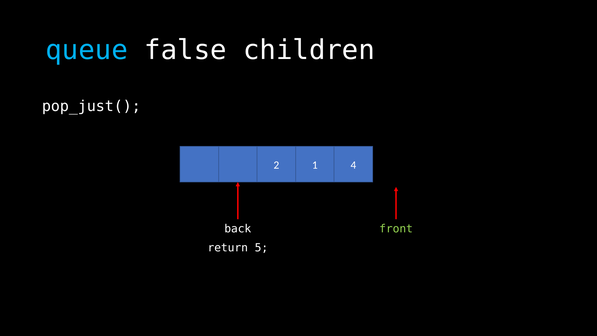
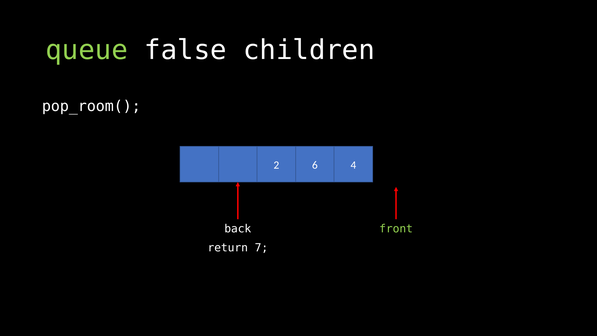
queue colour: light blue -> light green (87, 50)
pop_just(: pop_just( -> pop_room( (91, 106)
1: 1 -> 6 (315, 165)
5: 5 -> 7 (261, 248)
